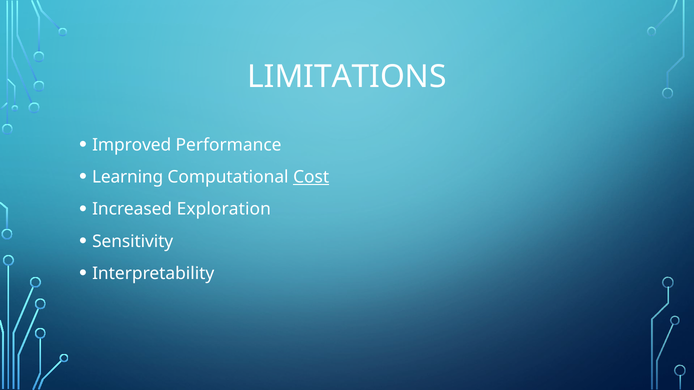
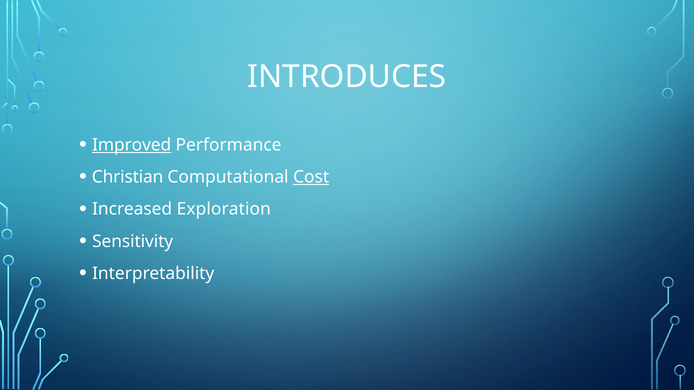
LIMITATIONS: LIMITATIONS -> INTRODUCES (347, 77)
Improved underline: none -> present (132, 145)
Learning: Learning -> Christian (128, 177)
